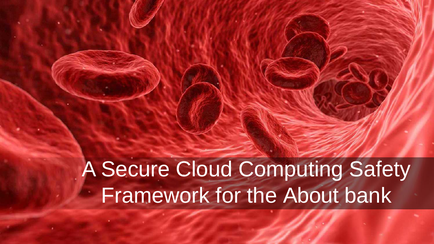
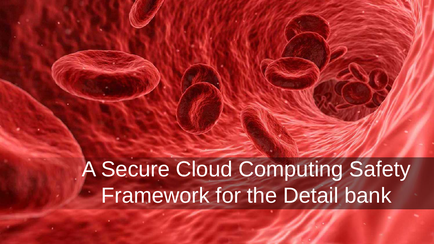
About: About -> Detail (311, 196)
